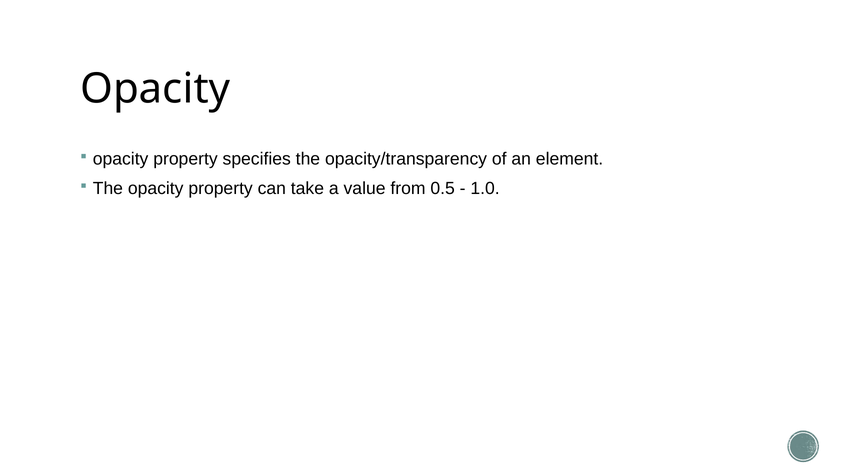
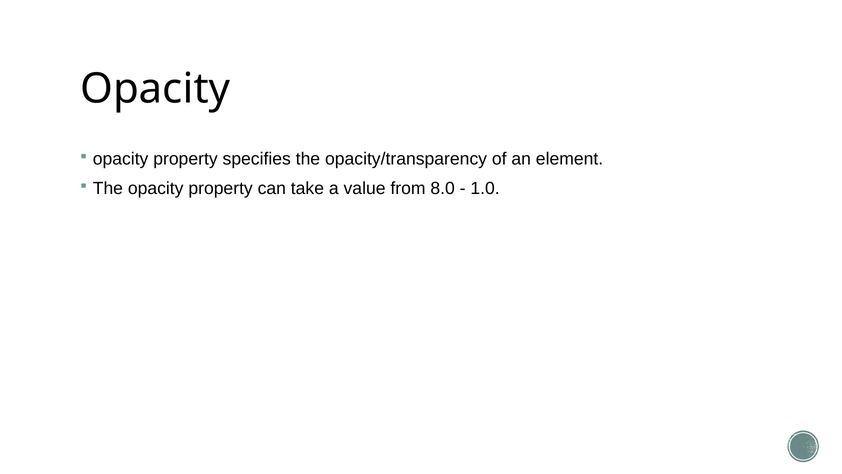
0.5: 0.5 -> 8.0 (443, 189)
